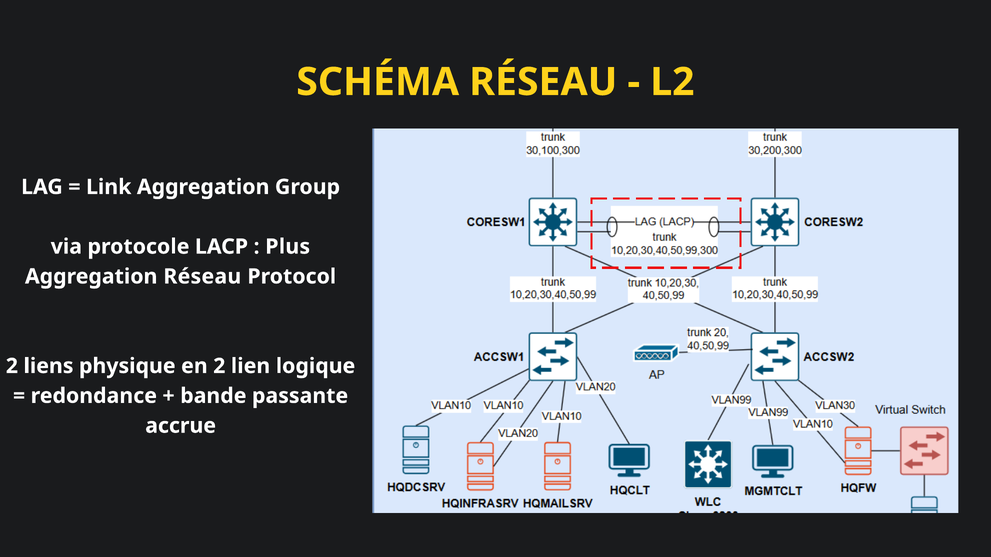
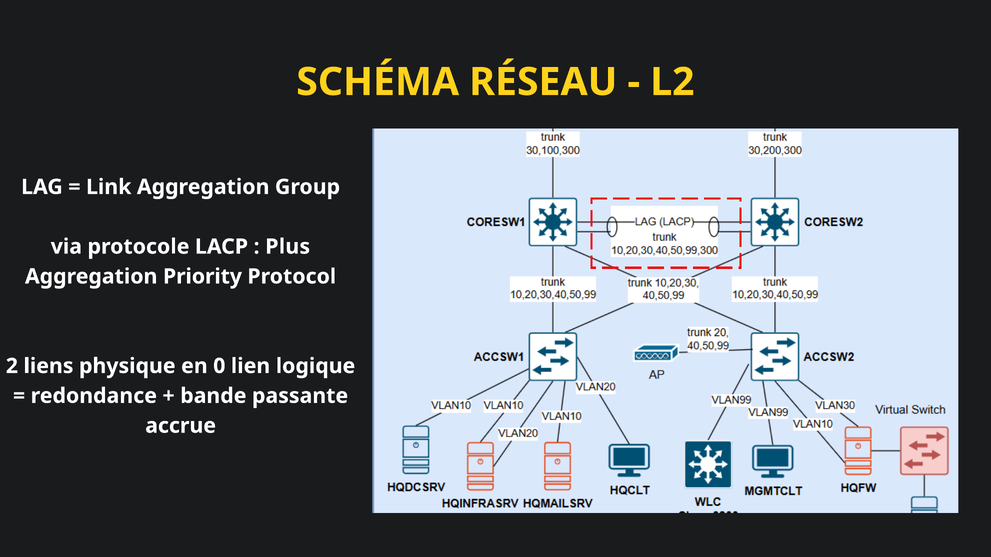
Aggregation Réseau: Réseau -> Priority (202, 277)
en 2: 2 -> 0 (219, 366)
